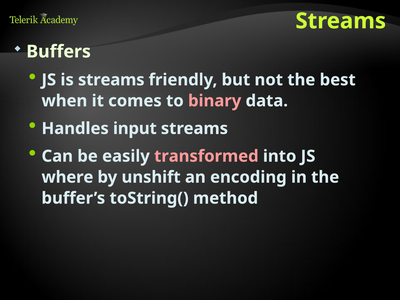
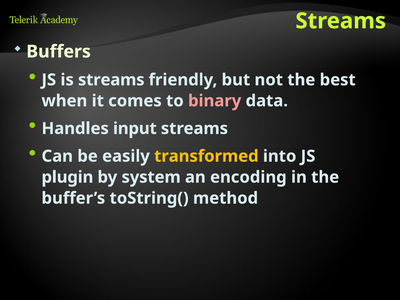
transformed colour: pink -> yellow (206, 156)
where: where -> plugin (67, 177)
unshift: unshift -> system (151, 177)
